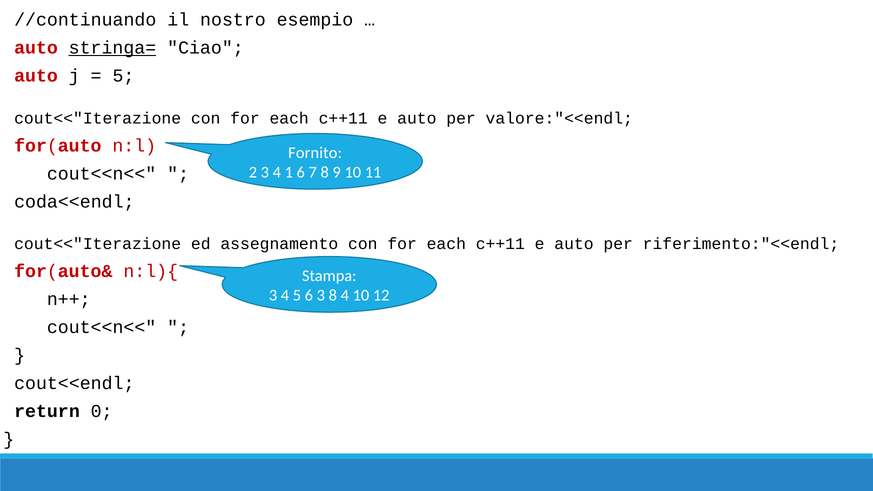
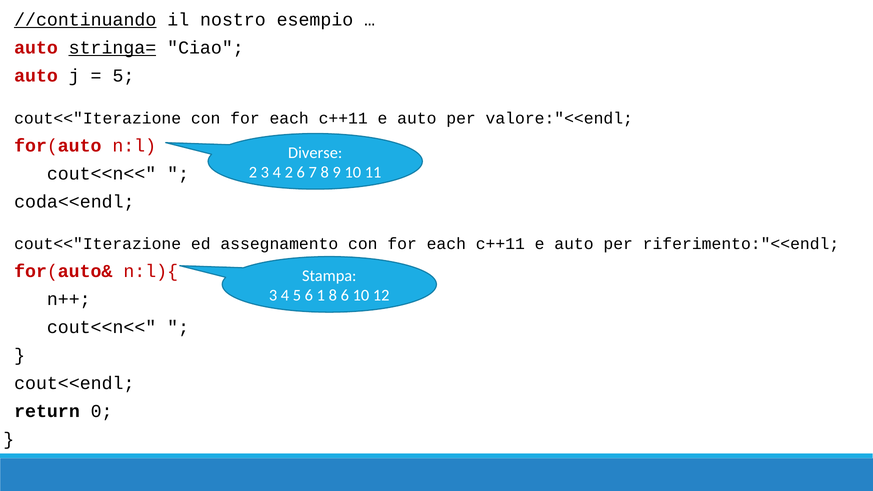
//continuando underline: none -> present (85, 20)
Fornito: Fornito -> Diverse (315, 153)
4 1: 1 -> 2 (289, 172)
6 3: 3 -> 1 (321, 295)
8 4: 4 -> 6 (345, 295)
